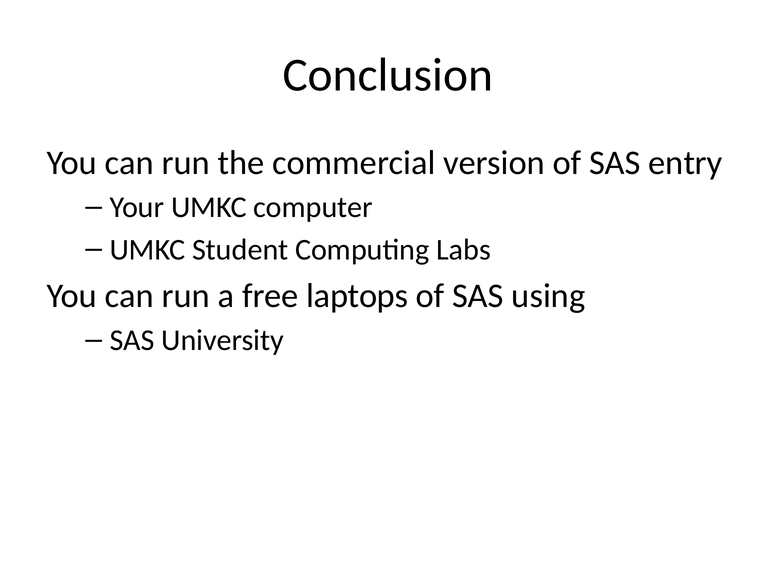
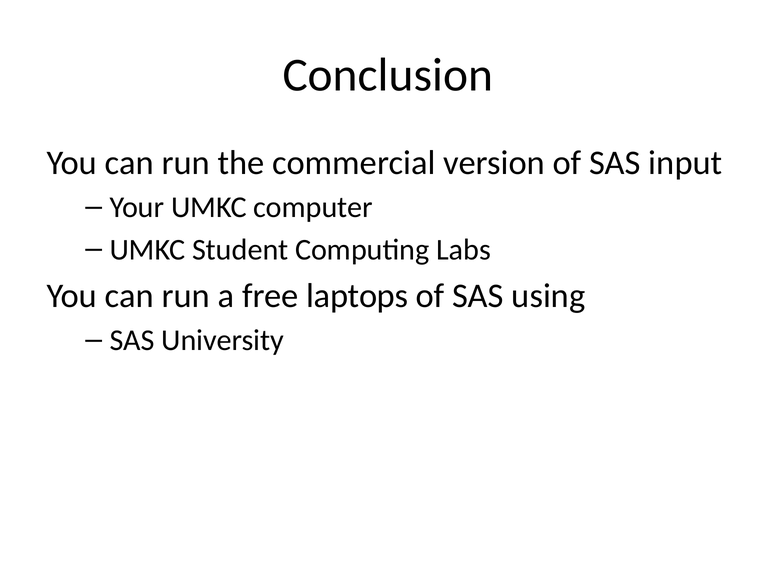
entry: entry -> input (685, 163)
